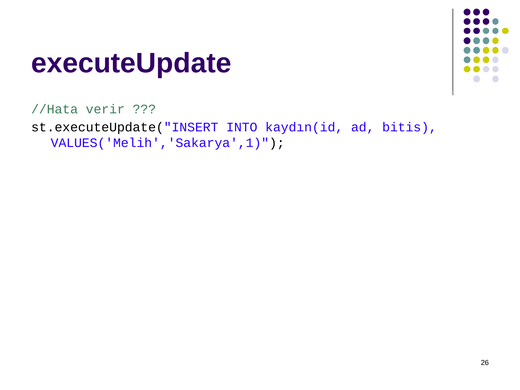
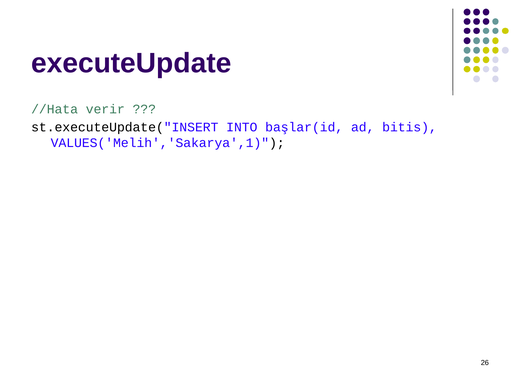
kaydın(id: kaydın(id -> başlar(id (304, 127)
